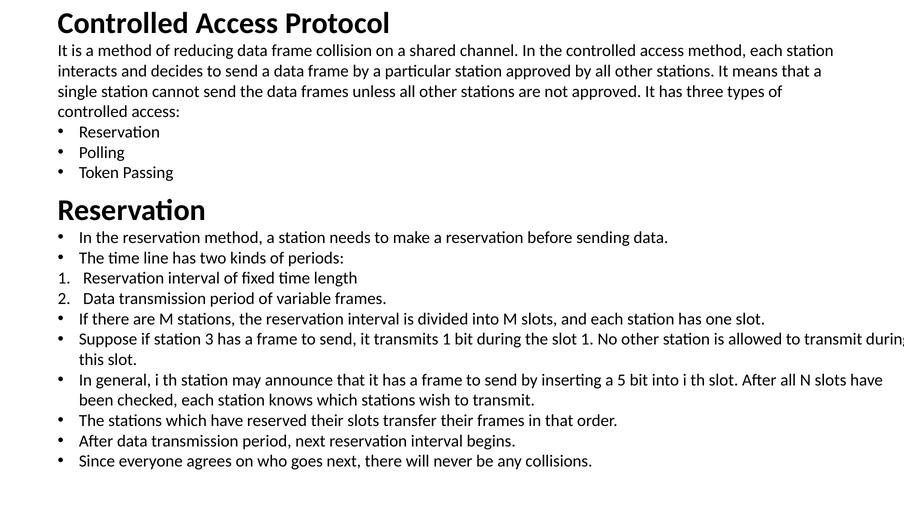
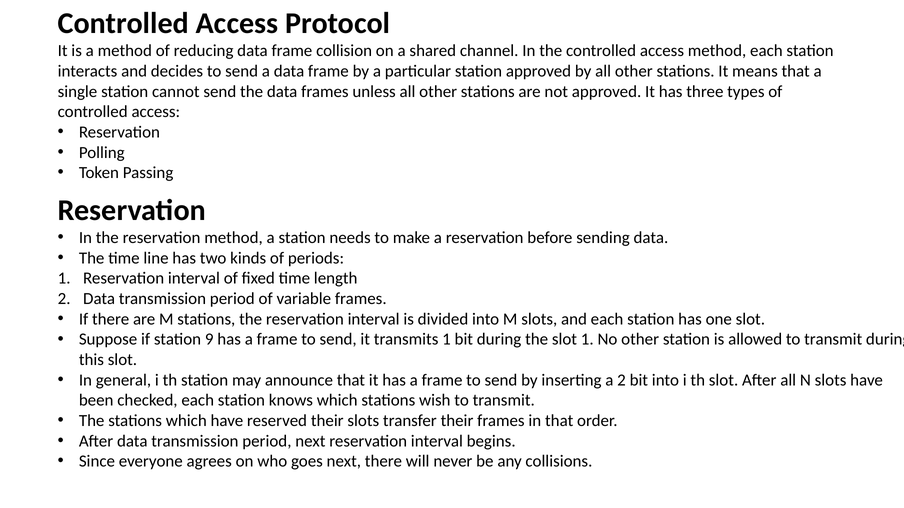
3: 3 -> 9 (209, 340)
a 5: 5 -> 2 (622, 380)
